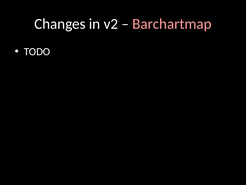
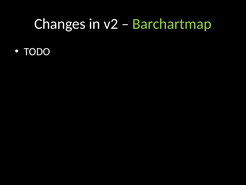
Barchartmap colour: pink -> light green (172, 24)
